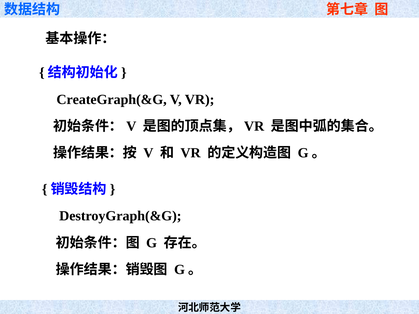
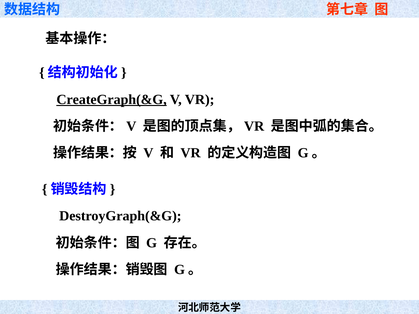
CreateGraph(&G underline: none -> present (112, 100)
